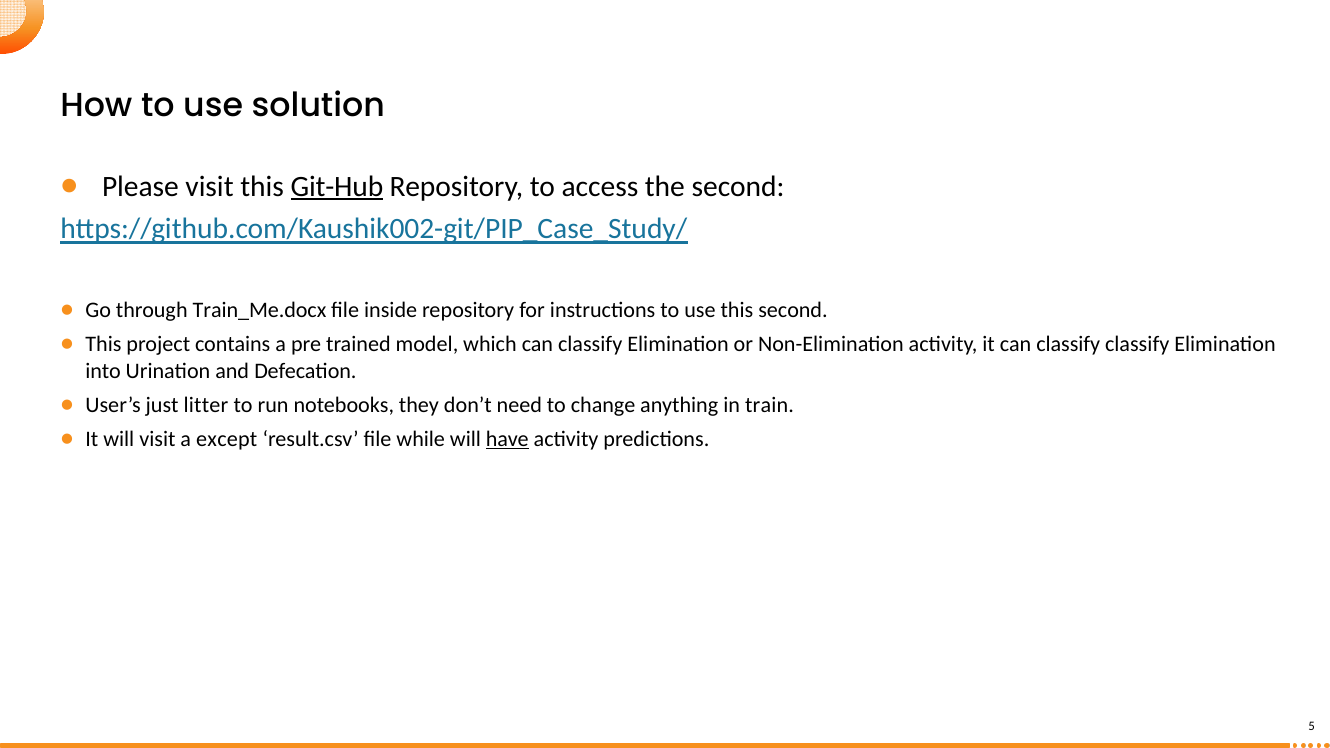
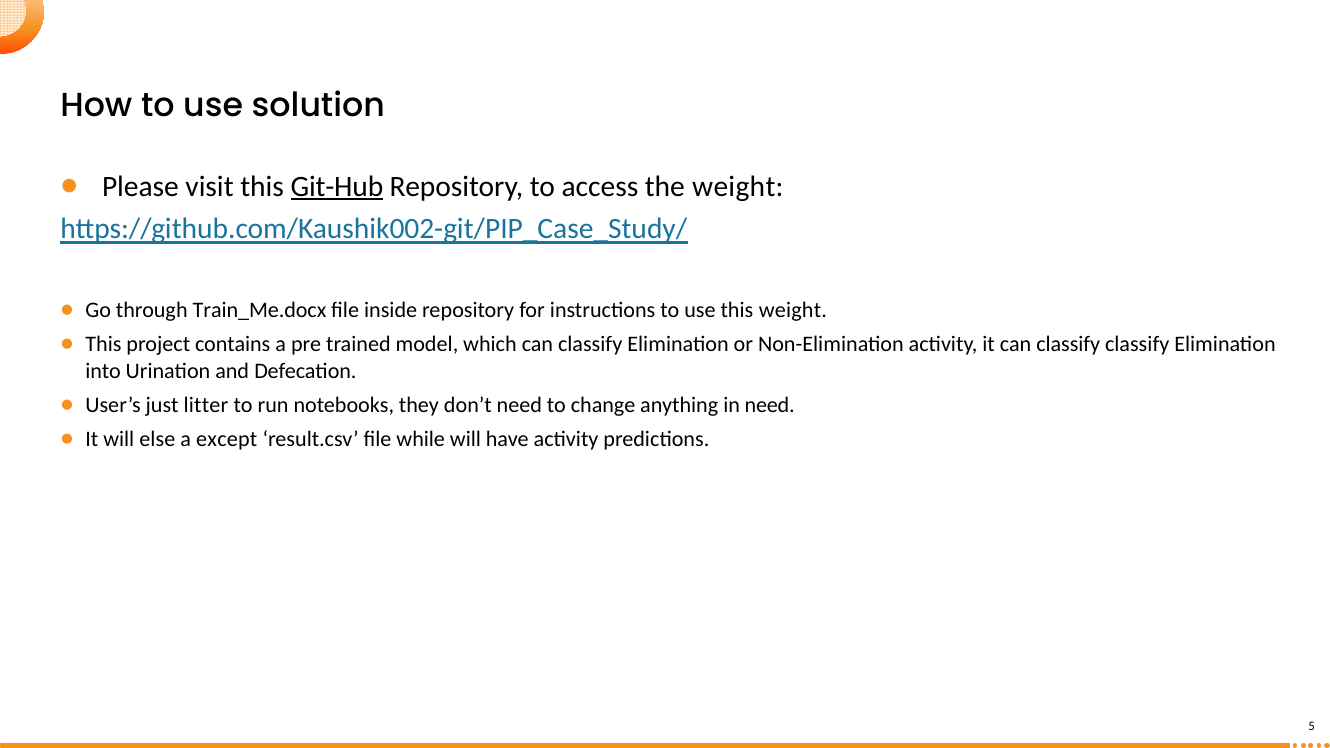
the second: second -> weight (738, 186)
this second: second -> weight (793, 311)
in train: train -> need (770, 405)
will visit: visit -> else (157, 439)
have underline: present -> none (507, 439)
